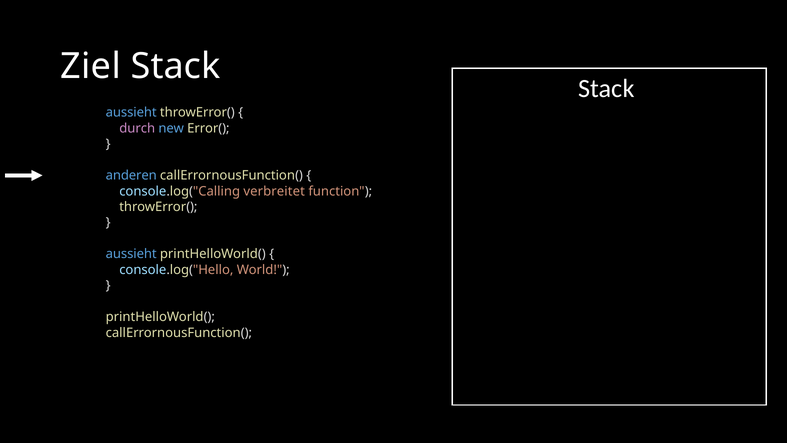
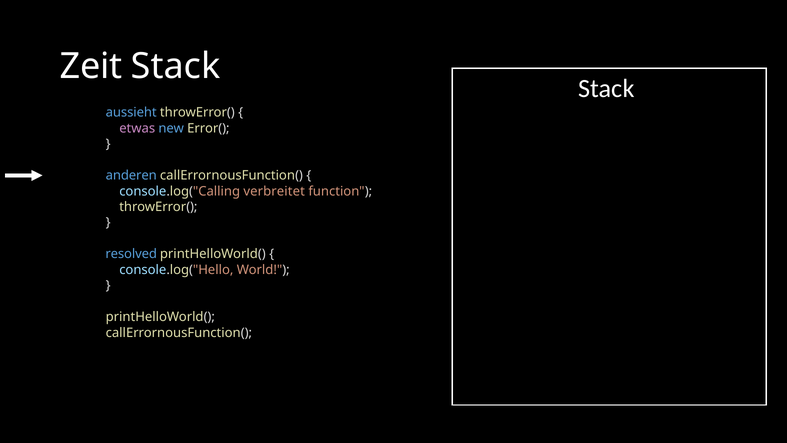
Ziel: Ziel -> Zeit (91, 66)
durch: durch -> etwas (137, 128)
aussieht: aussieht -> resolved (131, 254)
